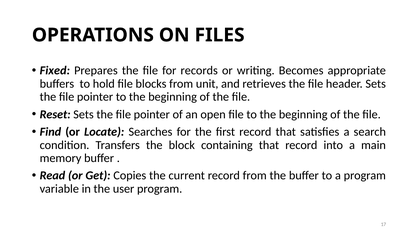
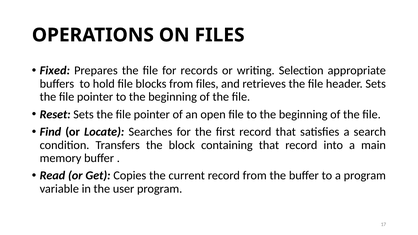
Becomes: Becomes -> Selection (301, 71)
from unit: unit -> files (207, 84)
